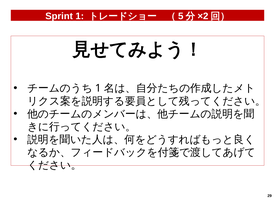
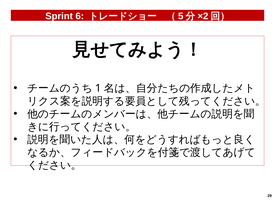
Sprint 1: 1 -> 6 (80, 16)
